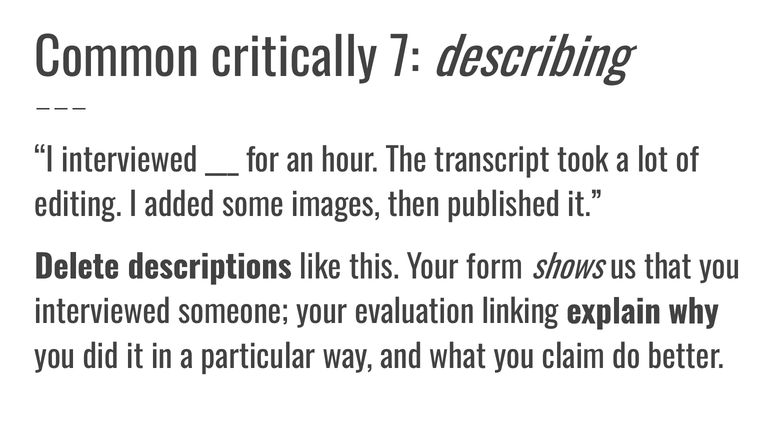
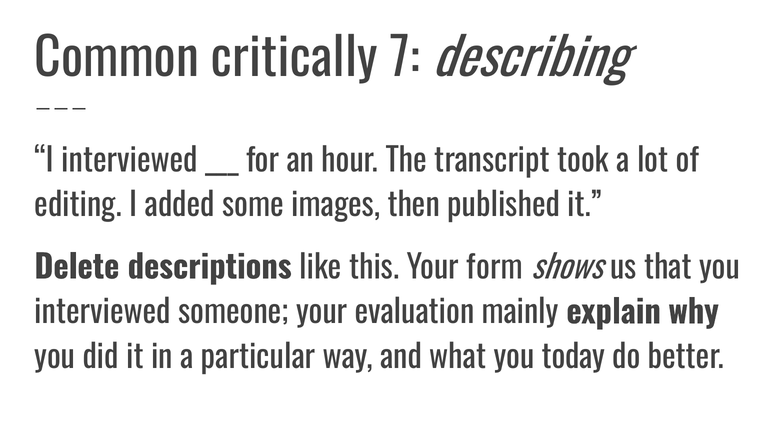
linking: linking -> mainly (520, 313)
claim: claim -> today (573, 357)
